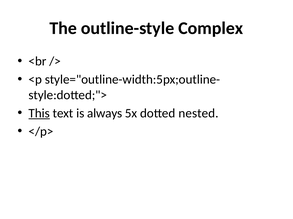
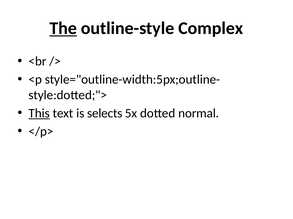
The underline: none -> present (63, 28)
always: always -> selects (105, 114)
nested: nested -> normal (199, 114)
